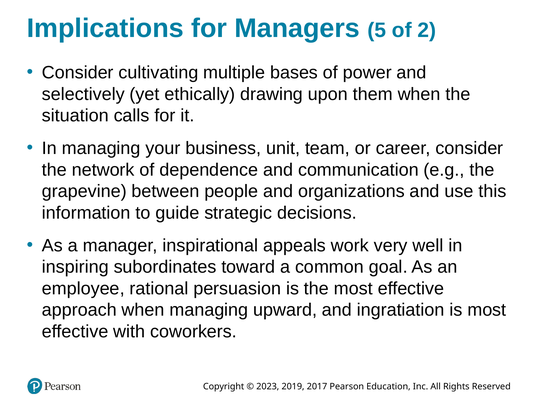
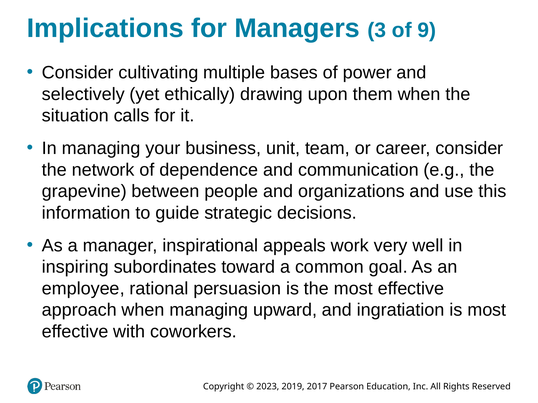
5: 5 -> 3 (377, 30)
2: 2 -> 9 (427, 30)
